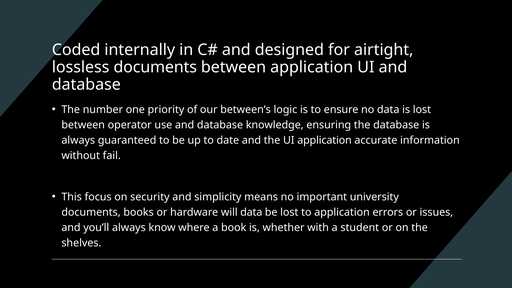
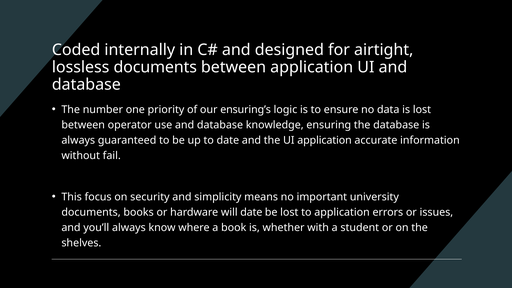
between’s: between’s -> ensuring’s (246, 110)
will data: data -> date (251, 212)
